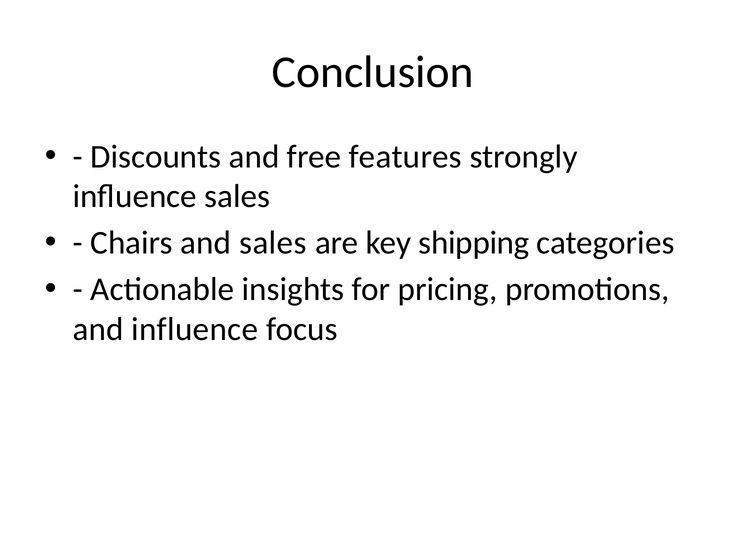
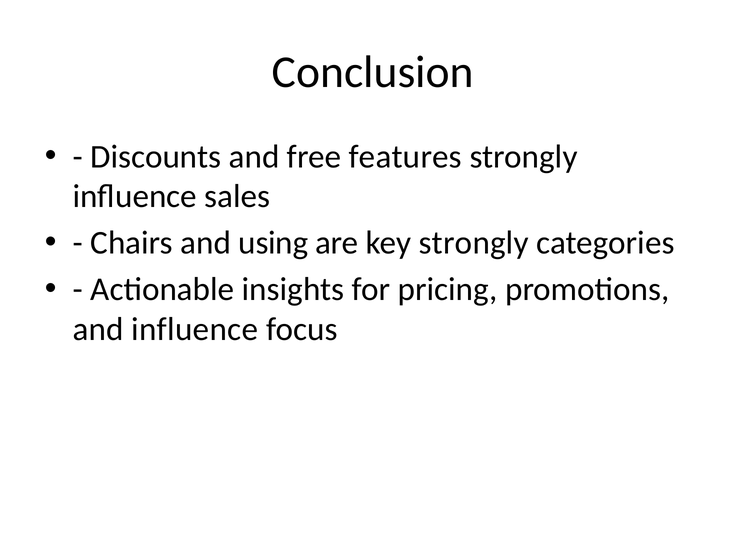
and sales: sales -> using (273, 243)
key shipping: shipping -> strongly (474, 243)
